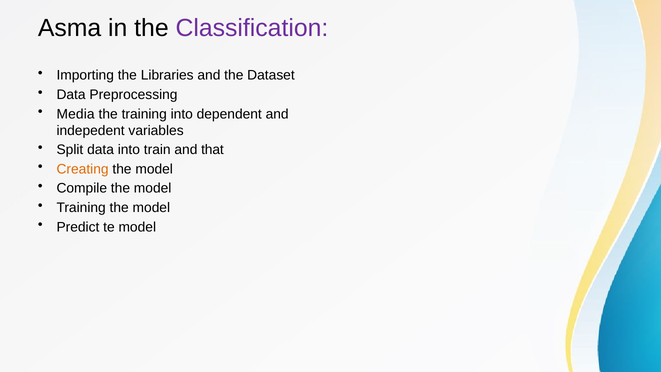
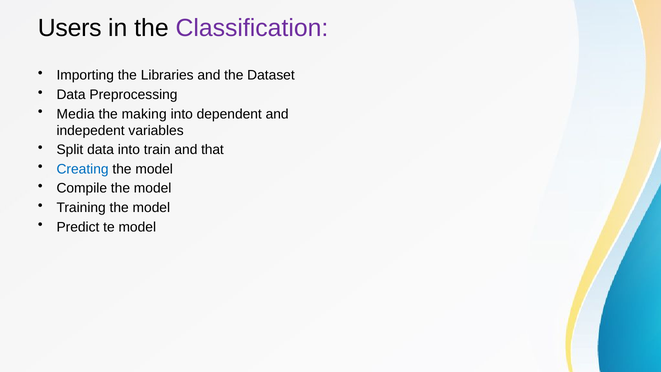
Asma: Asma -> Users (70, 28)
the training: training -> making (144, 114)
Creating colour: orange -> blue (83, 169)
